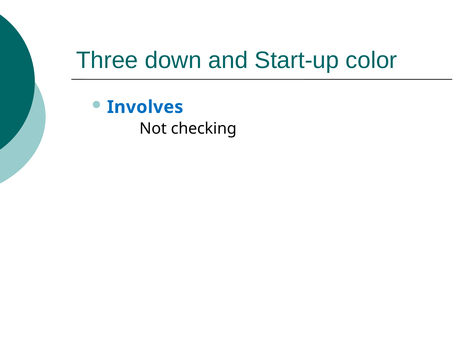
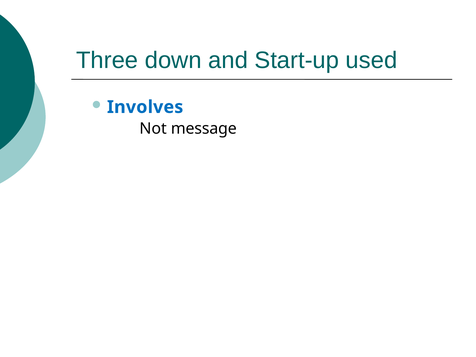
color: color -> used (371, 60)
checking: checking -> message (204, 128)
